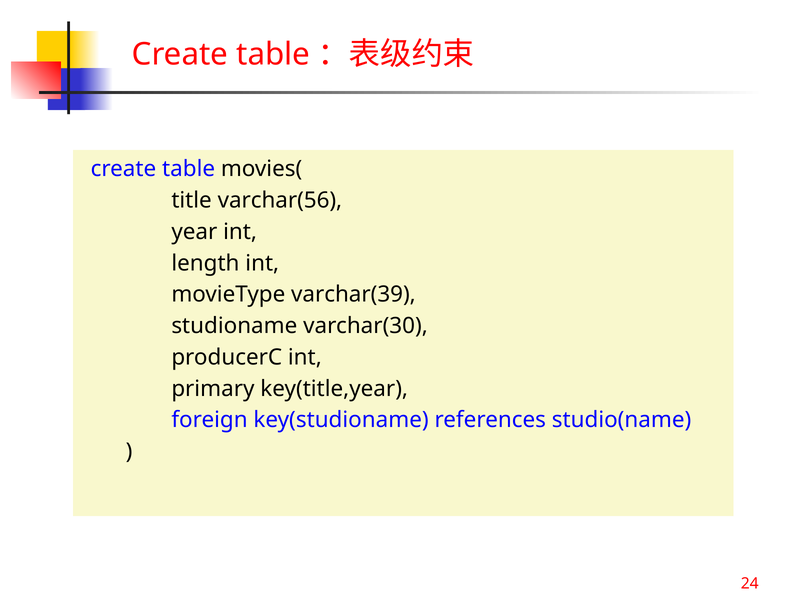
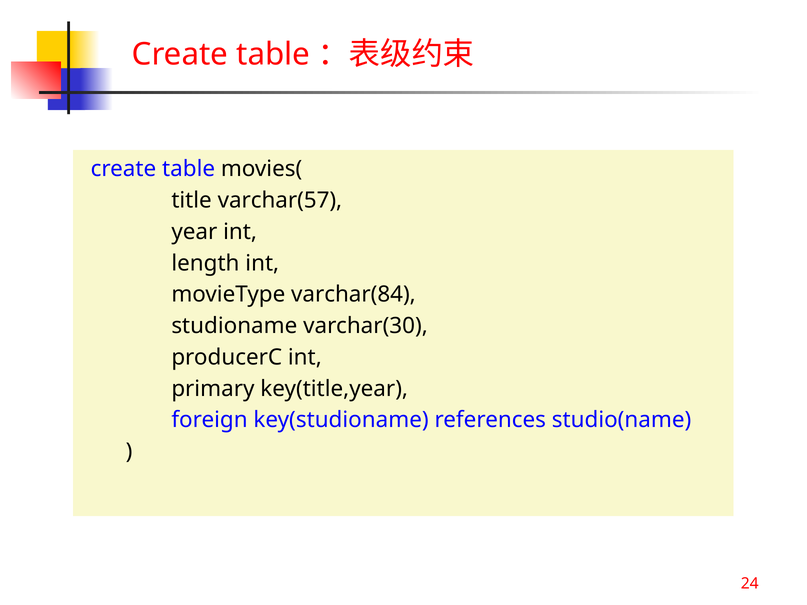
varchar(56: varchar(56 -> varchar(57 (280, 200)
varchar(39: varchar(39 -> varchar(84 (353, 295)
